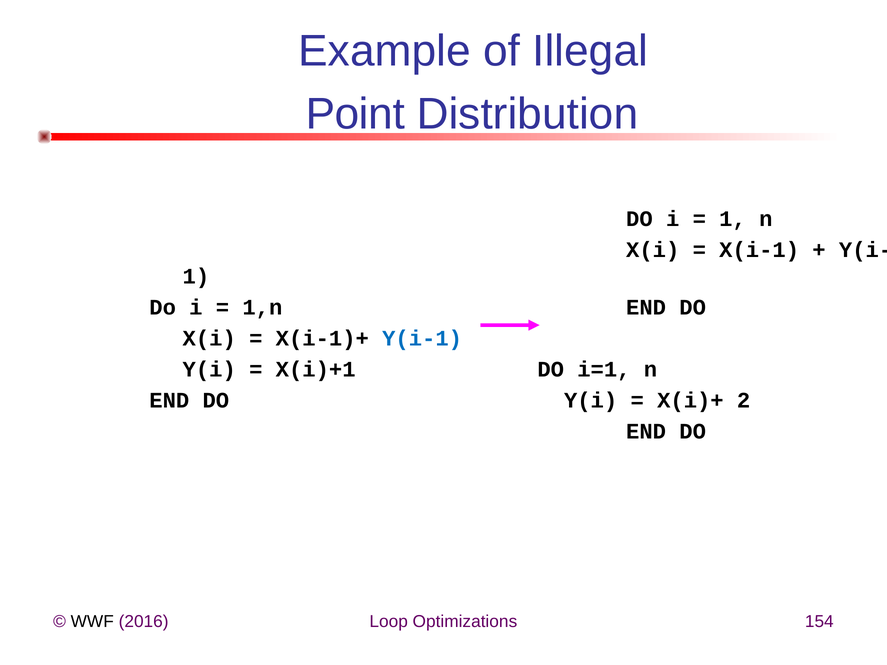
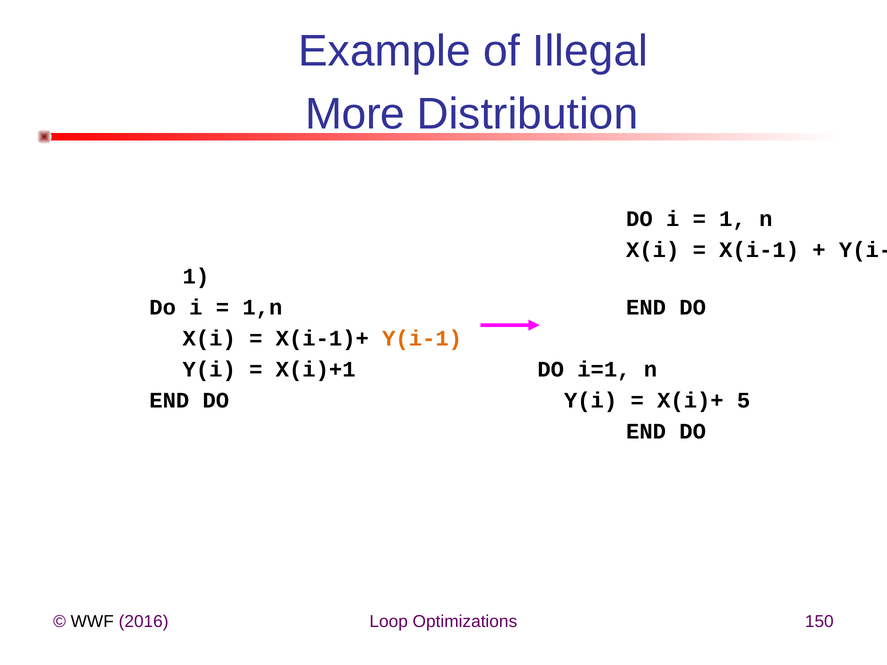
Point: Point -> More (355, 114)
Y(i-1 colour: blue -> orange (422, 339)
2: 2 -> 5 (744, 401)
154: 154 -> 150 (819, 622)
